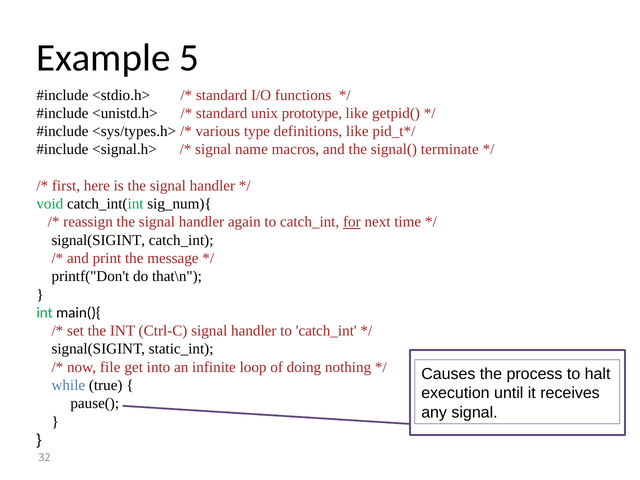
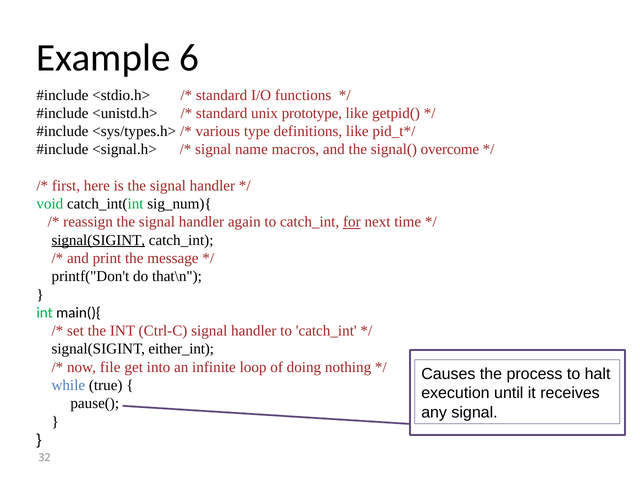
5: 5 -> 6 (189, 58)
terminate: terminate -> overcome (450, 149)
signal(SIGINT underline: none -> present (98, 240)
static_int: static_int -> either_int (181, 349)
